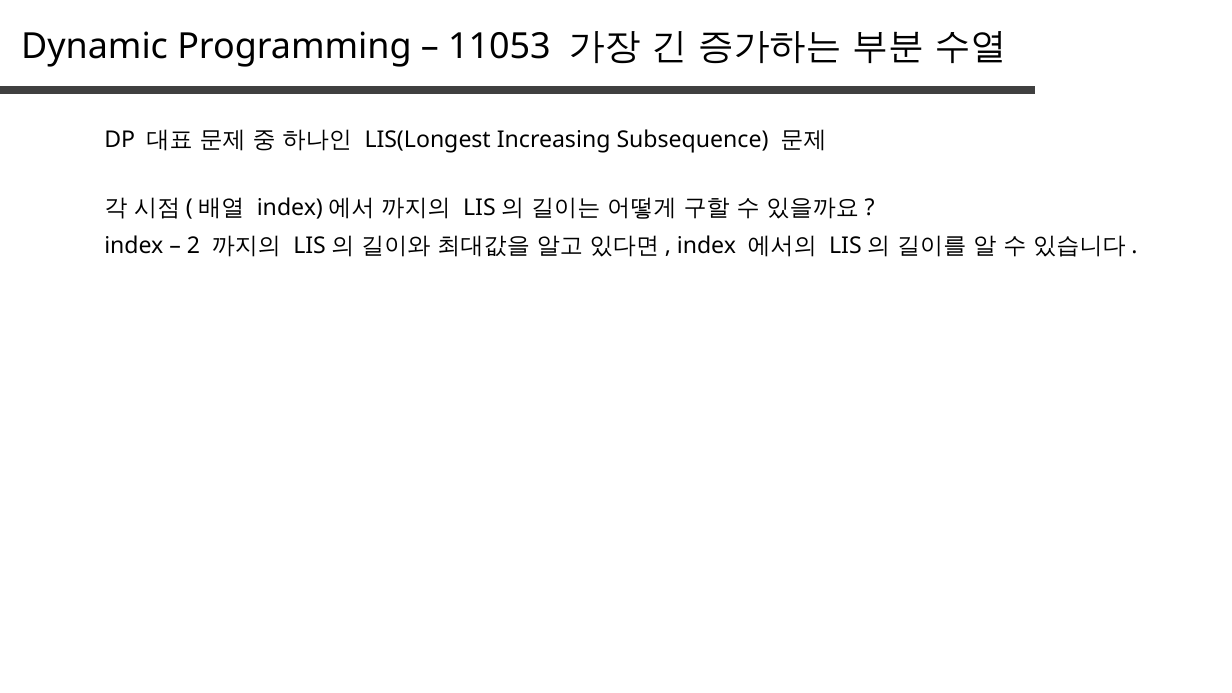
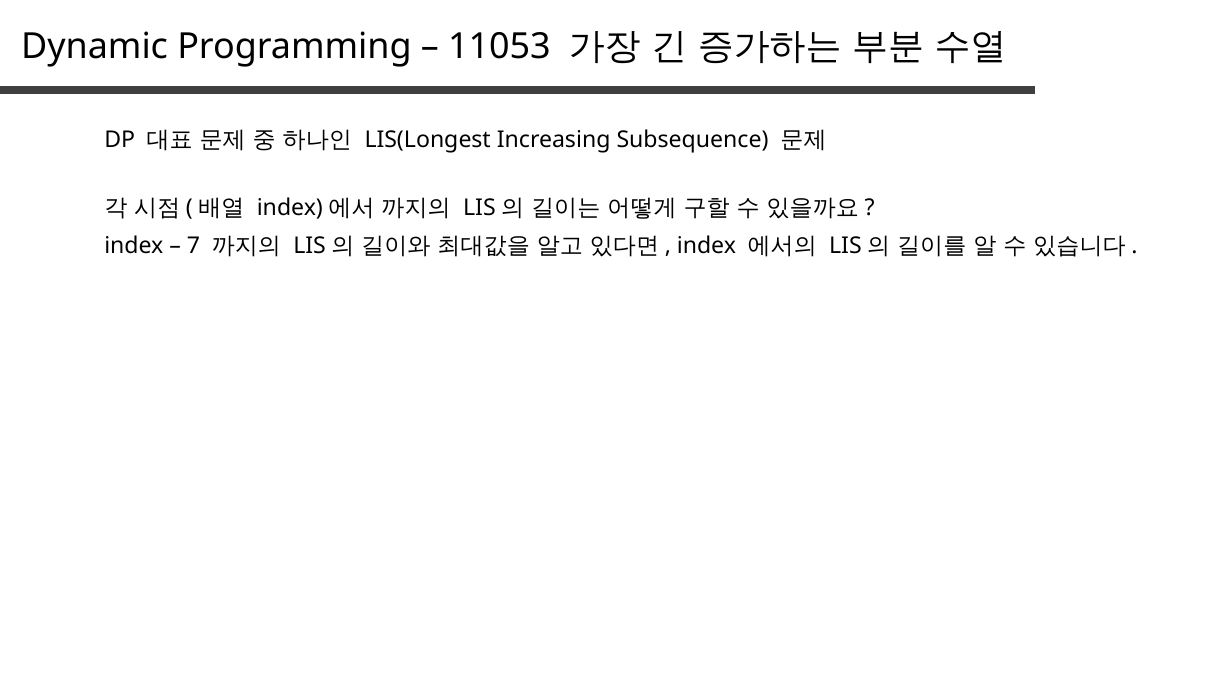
2: 2 -> 7 (194, 245)
